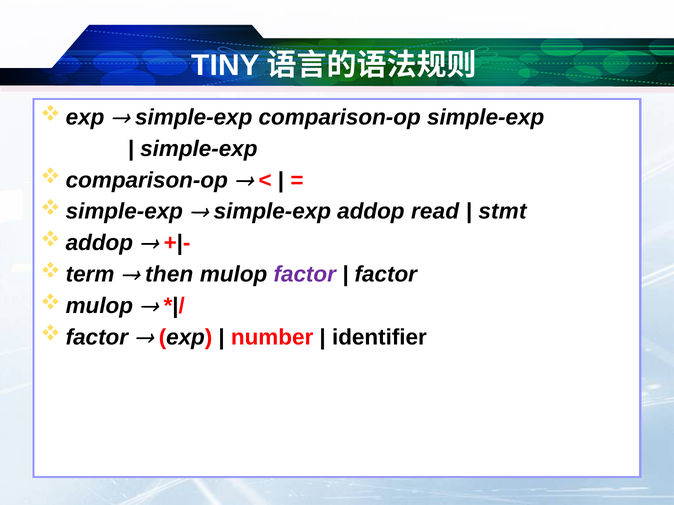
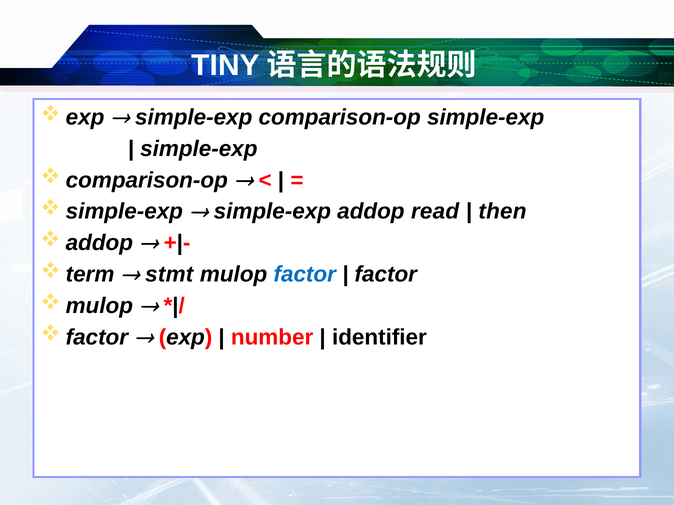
stmt: stmt -> then (502, 212)
then: then -> stmt (169, 275)
factor colour: purple -> blue (305, 275)
